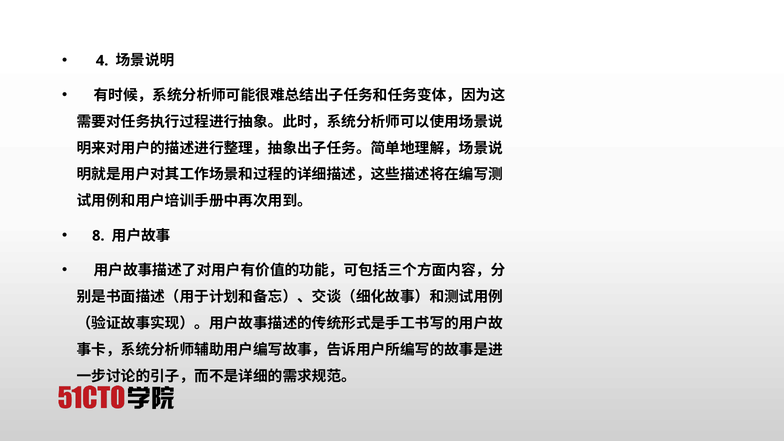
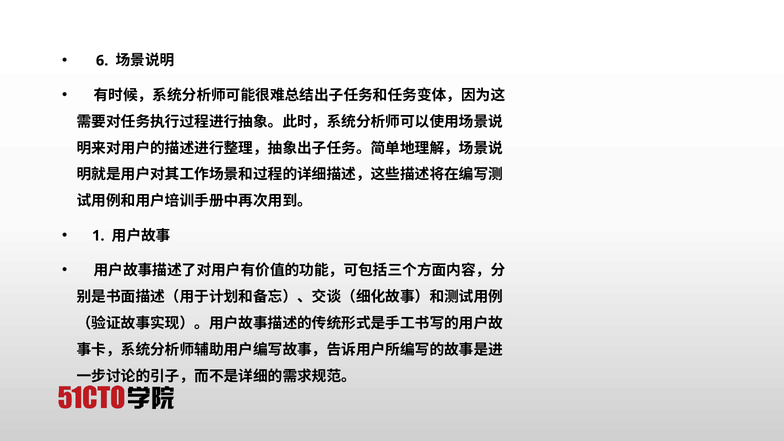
4: 4 -> 6 (102, 61)
8: 8 -> 1 (98, 236)
